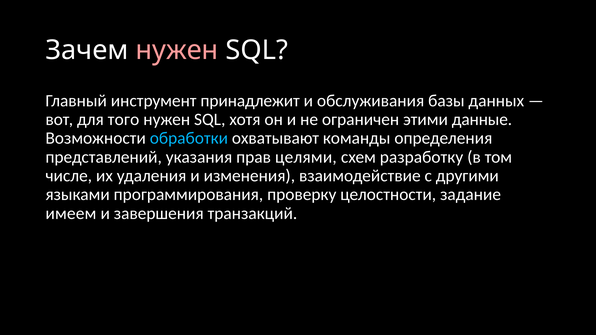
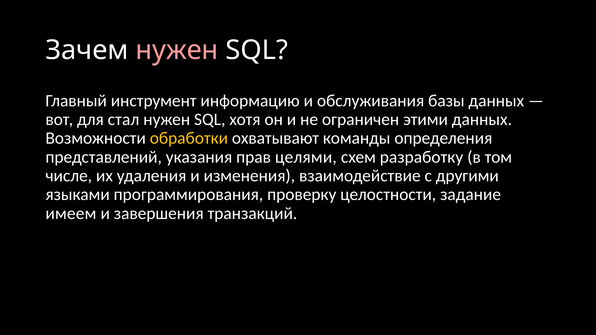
принадлежит: принадлежит -> информацию (250, 101)
того: того -> стал (124, 120)
этими данные: данные -> данных (482, 120)
обработки colour: light blue -> yellow (189, 138)
